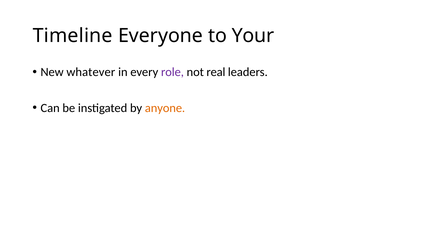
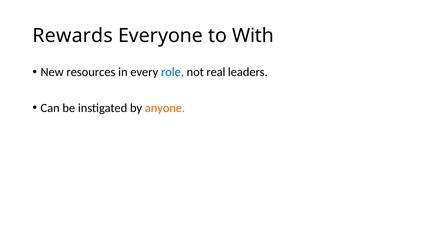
Timeline: Timeline -> Rewards (73, 36)
Your: Your -> With (253, 36)
whatever: whatever -> resources (91, 72)
role colour: purple -> blue (172, 72)
